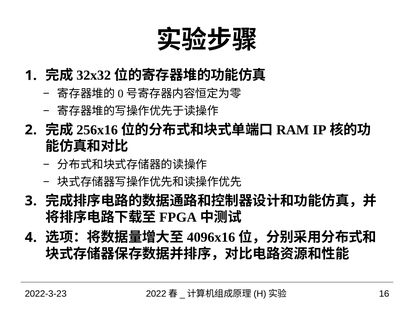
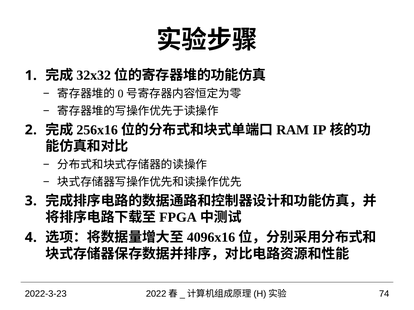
16: 16 -> 74 (384, 294)
